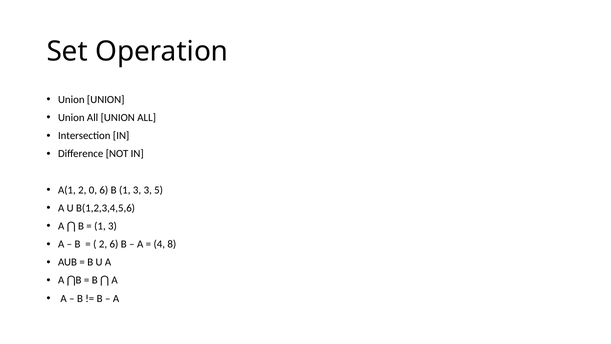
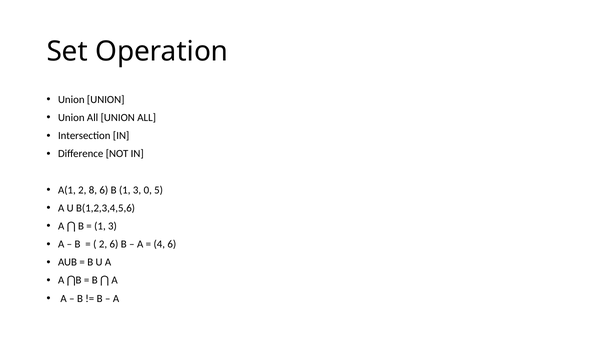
0: 0 -> 8 (93, 190)
3 3: 3 -> 0 (148, 190)
4 8: 8 -> 6 (172, 244)
